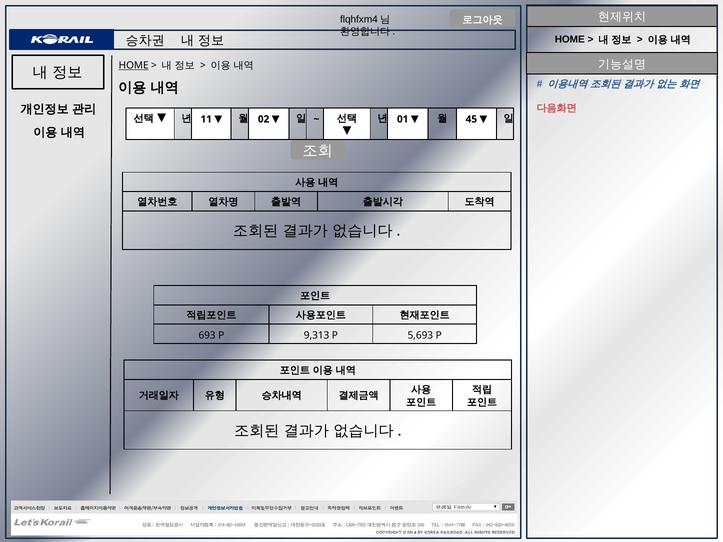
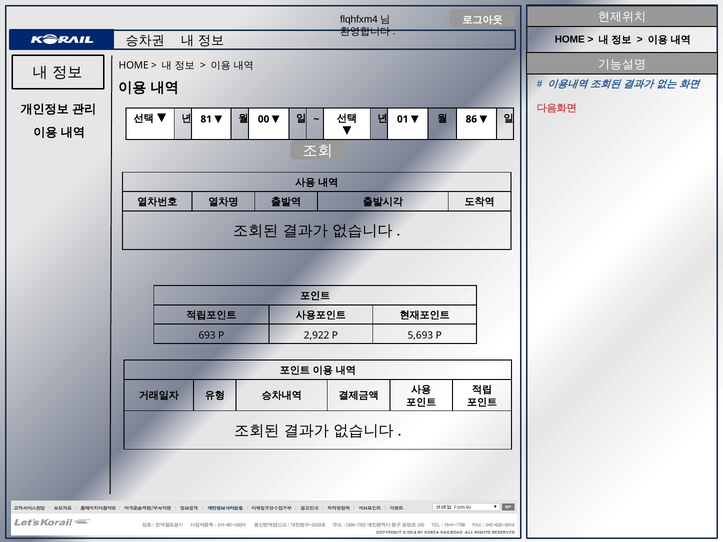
HOME underline: present -> none (134, 66)
11: 11 -> 81 (206, 119)
02: 02 -> 00 (264, 119)
45: 45 -> 86 (471, 119)
9,313: 9,313 -> 2,922 (317, 335)
